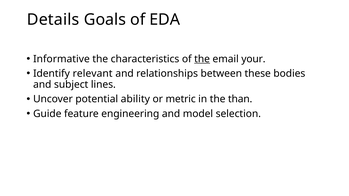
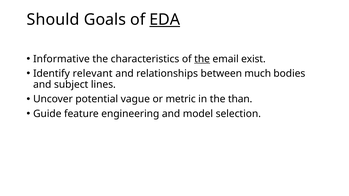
Details: Details -> Should (53, 20)
EDA underline: none -> present (165, 20)
your: your -> exist (253, 59)
these: these -> much (258, 74)
ability: ability -> vague (135, 99)
